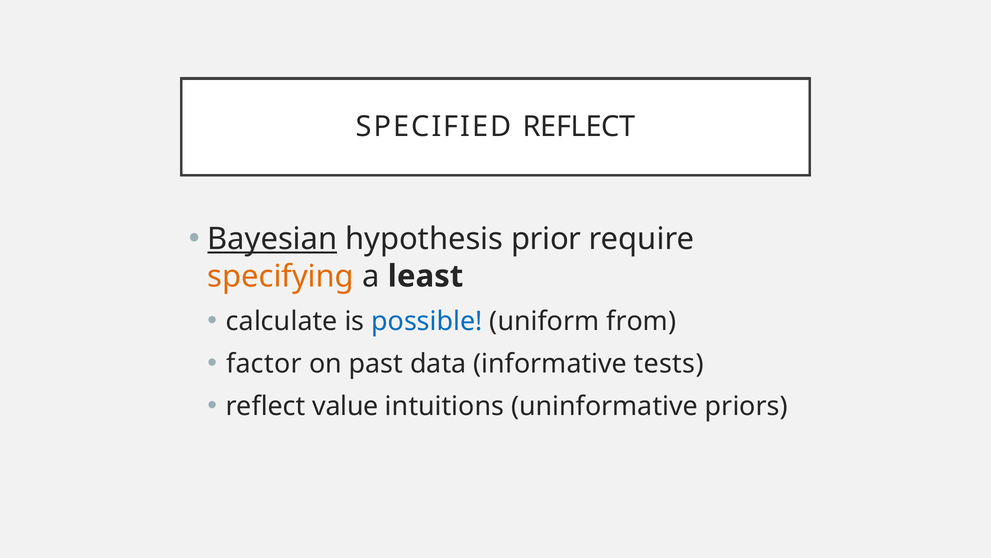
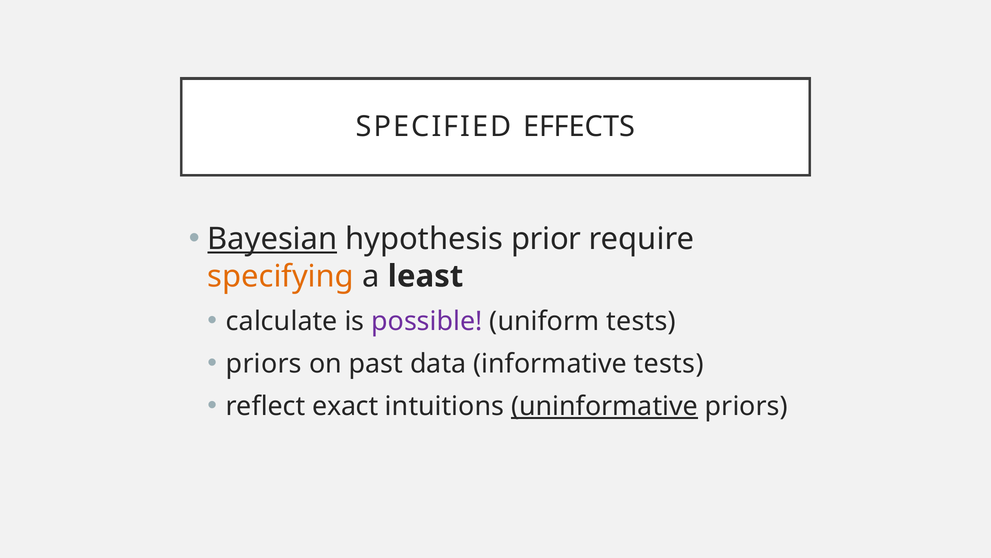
SPECIFIED REFLECT: REFLECT -> EFFECTS (579, 127)
possible colour: blue -> purple (427, 321)
uniform from: from -> tests (641, 321)
factor: factor -> priors (264, 363)
value: value -> exact (345, 406)
uninformative underline: none -> present (604, 406)
